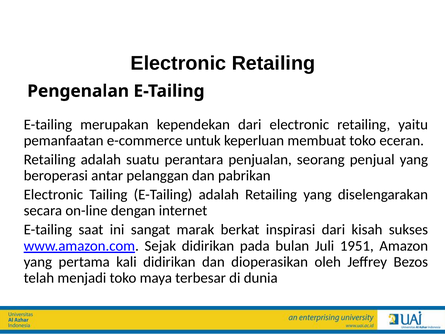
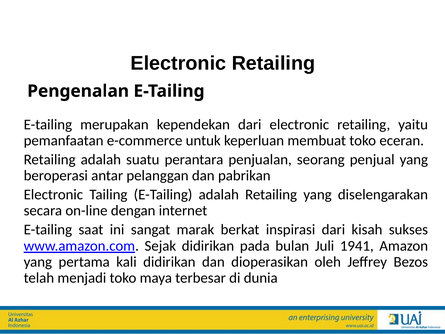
1951: 1951 -> 1941 (357, 246)
